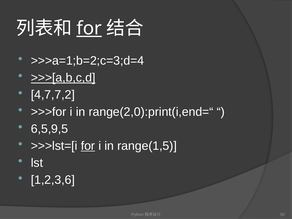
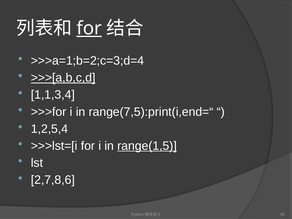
4,7,7,2: 4,7,7,2 -> 1,1,3,4 (53, 95)
range(2,0):print(i,end=“: range(2,0):print(i,end=“ -> range(7,5):print(i,end=“ (151, 112)
6,5,9,5: 6,5,9,5 -> 1,2,5,4 (49, 129)
for underline: present -> none (88, 146)
range(1,5 underline: none -> present (147, 146)
1,2,3,6: 1,2,3,6 -> 2,7,8,6 (53, 180)
